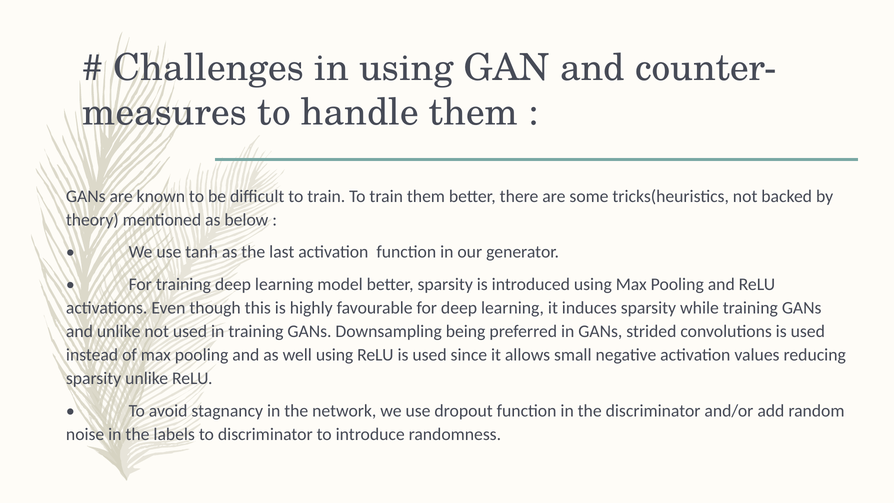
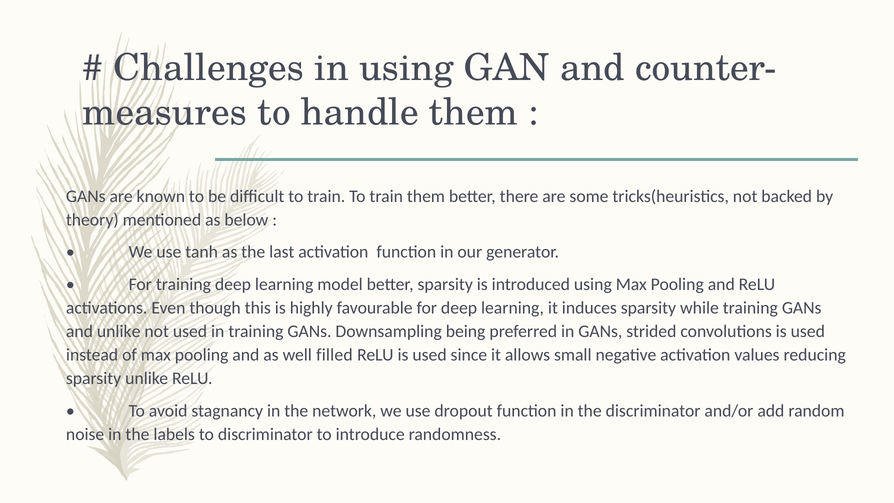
well using: using -> filled (334, 355)
